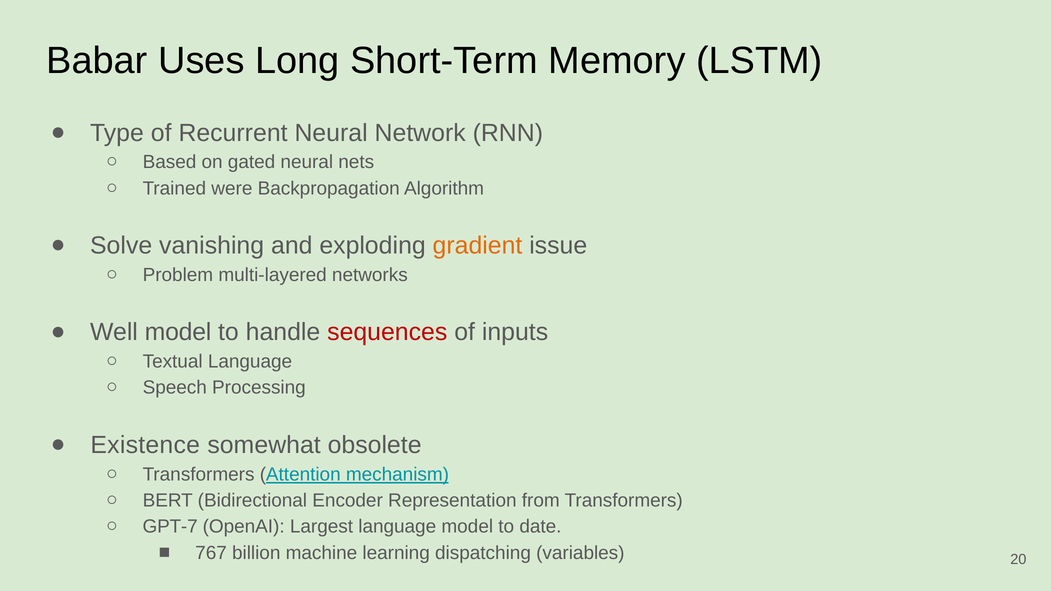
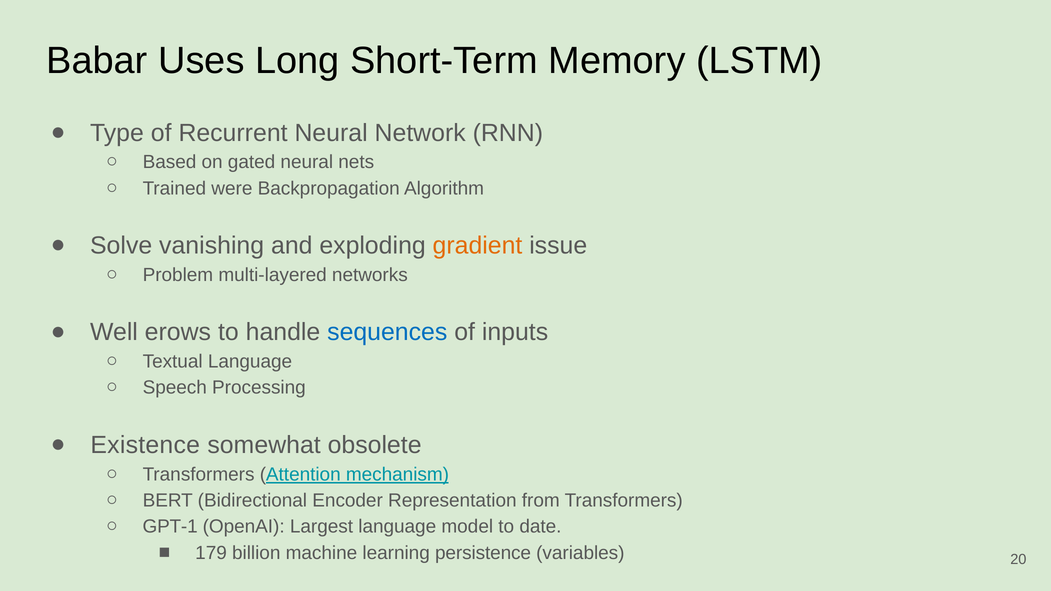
Well model: model -> erows (178, 332)
sequences colour: red -> blue (387, 332)
GPT-7: GPT-7 -> GPT-1 (170, 527)
767: 767 -> 179 (211, 553)
dispatching: dispatching -> persistence (483, 553)
